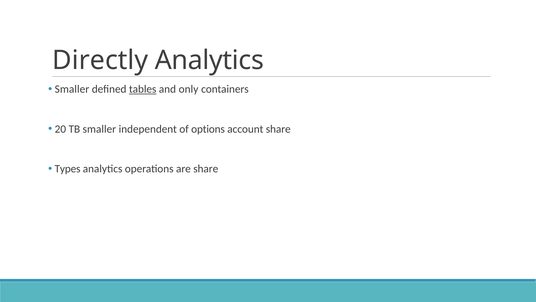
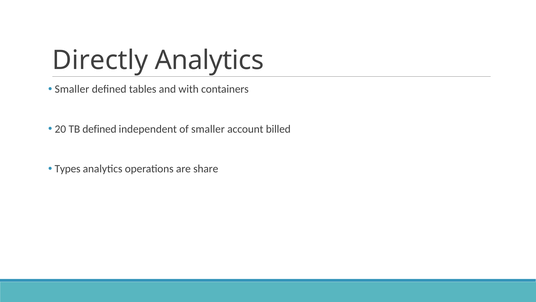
tables underline: present -> none (143, 89)
only: only -> with (189, 89)
TB smaller: smaller -> defined (99, 129)
of options: options -> smaller (208, 129)
account share: share -> billed (278, 129)
